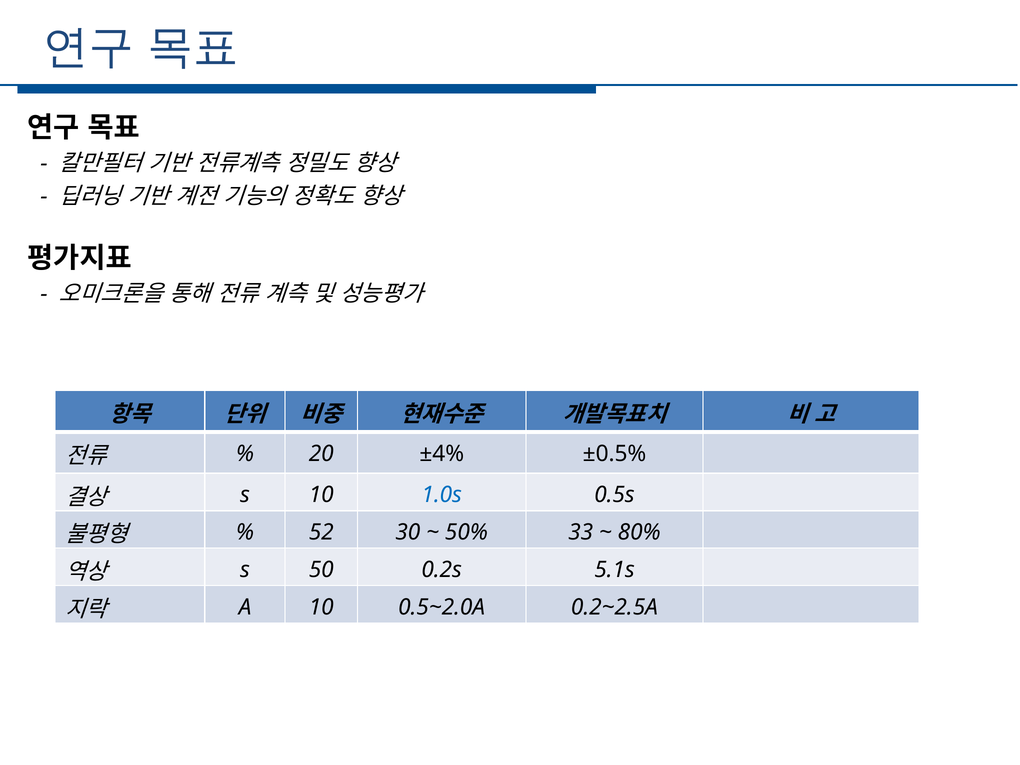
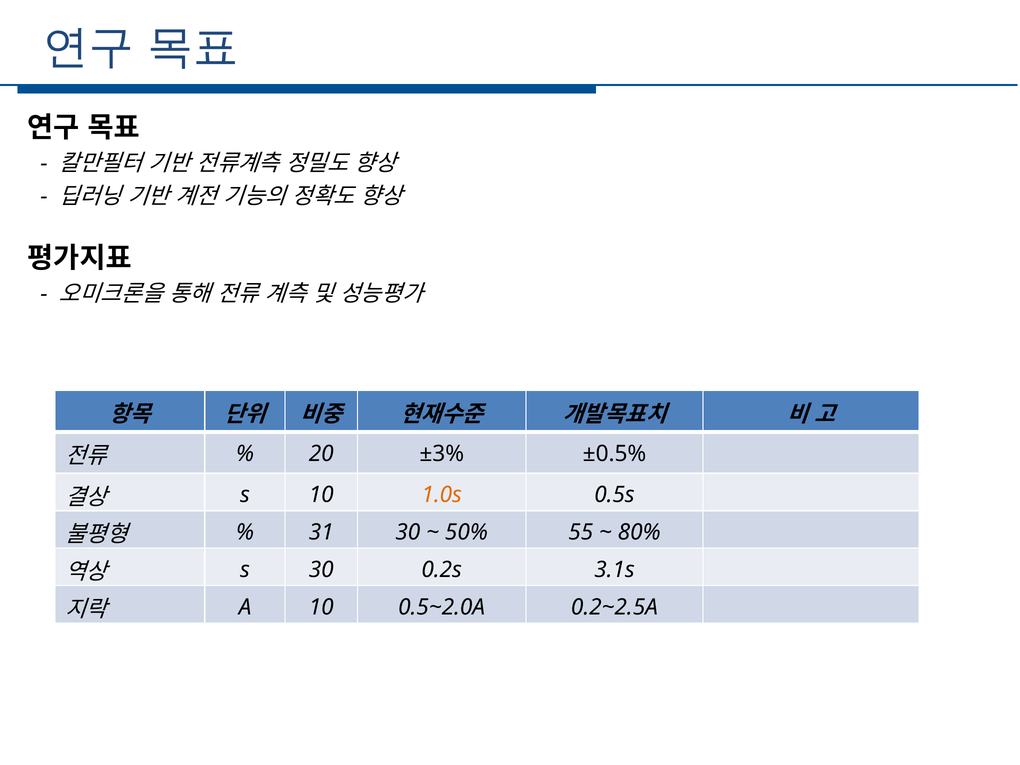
±4%: ±4% -> ±3% (442, 454)
1.0s colour: blue -> orange (442, 495)
52: 52 -> 31 (321, 532)
33: 33 -> 55 (581, 532)
s 50: 50 -> 30 (321, 570)
5.1s: 5.1s -> 3.1s (614, 570)
